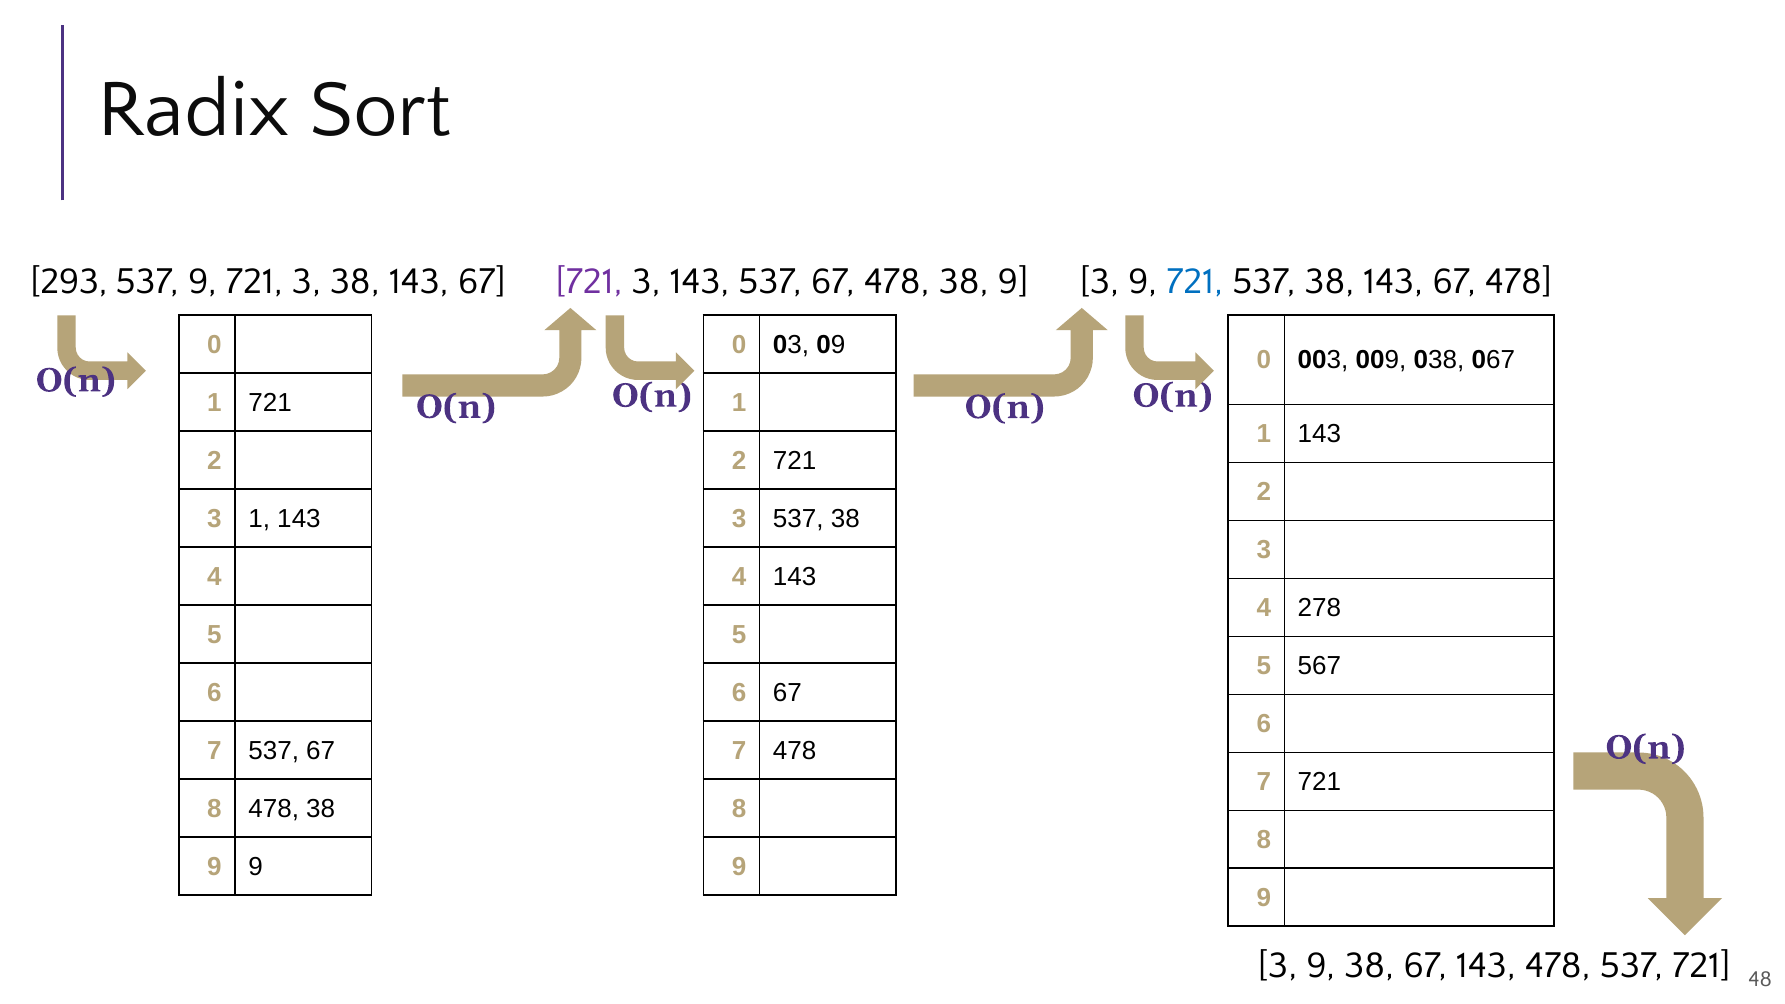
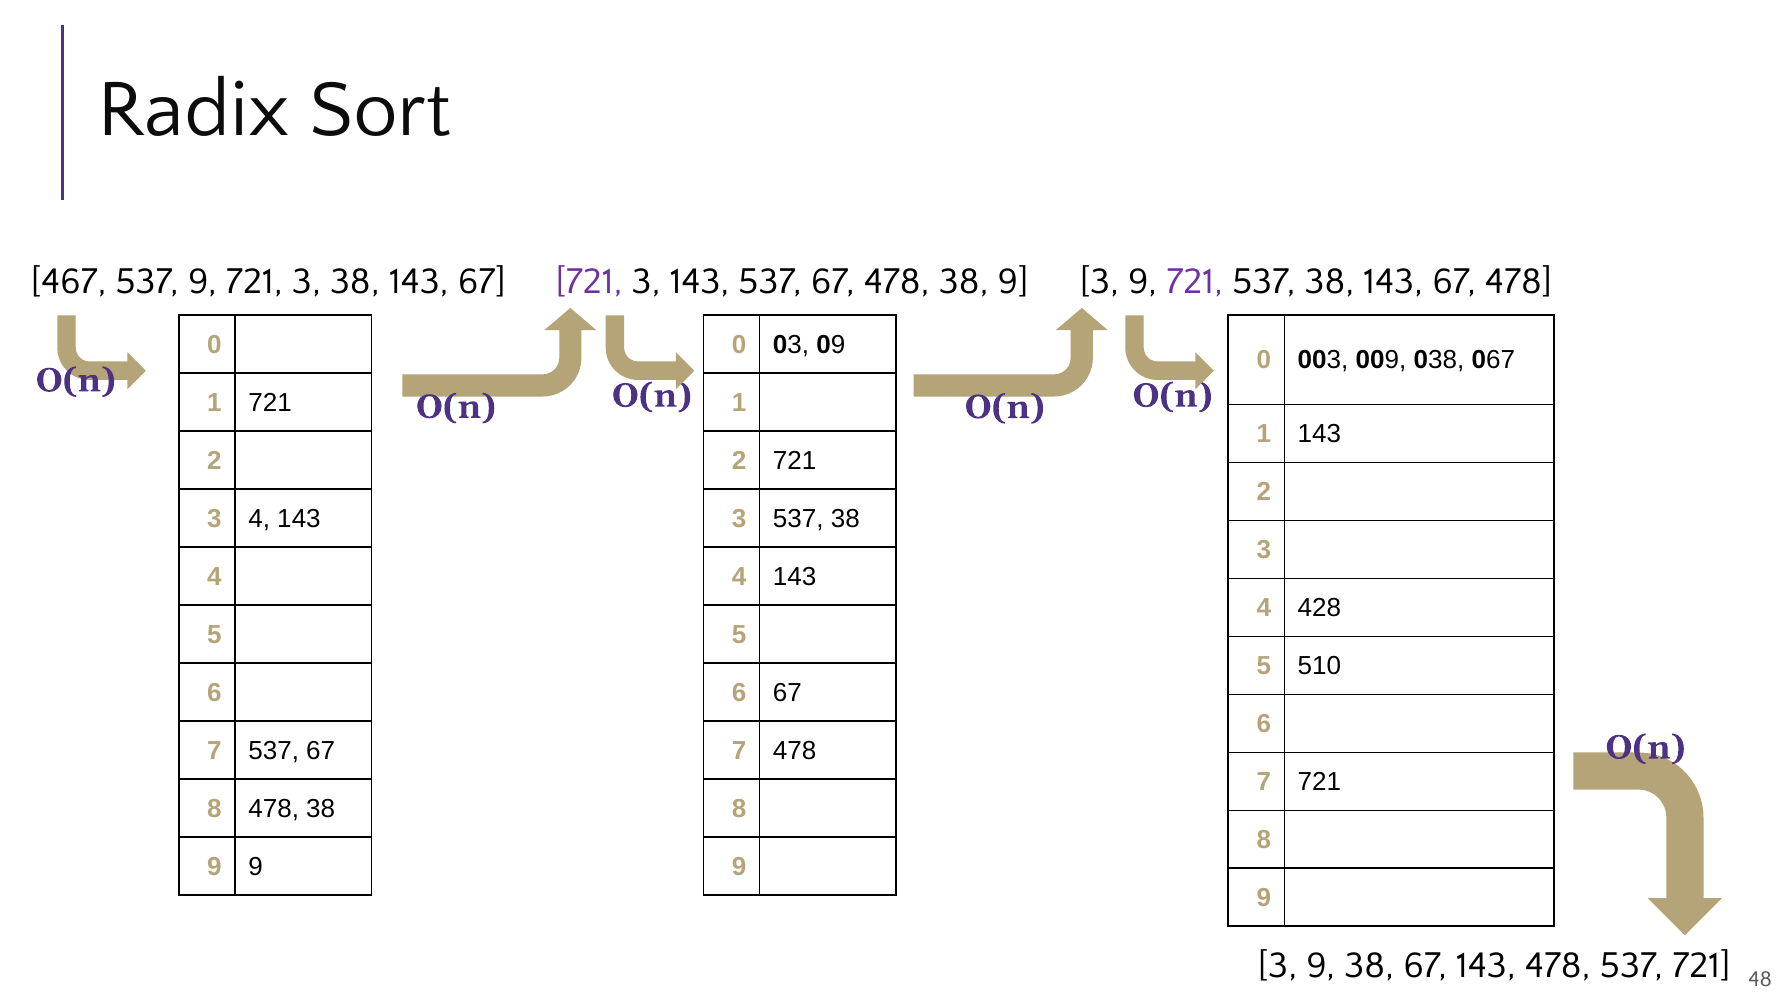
293: 293 -> 467 (69, 281)
721 colour: blue -> purple (1195, 281)
1: 1 -> 4 (259, 519)
278: 278 -> 428 (1319, 608)
567: 567 -> 510 (1319, 666)
